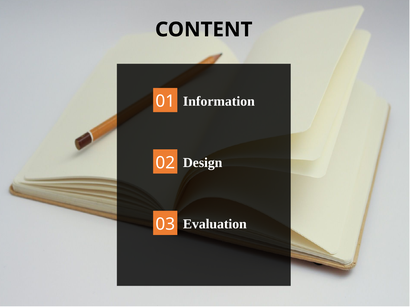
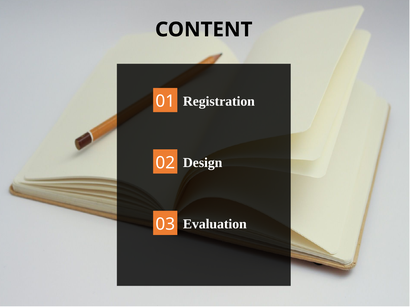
Information: Information -> Registration (219, 101)
